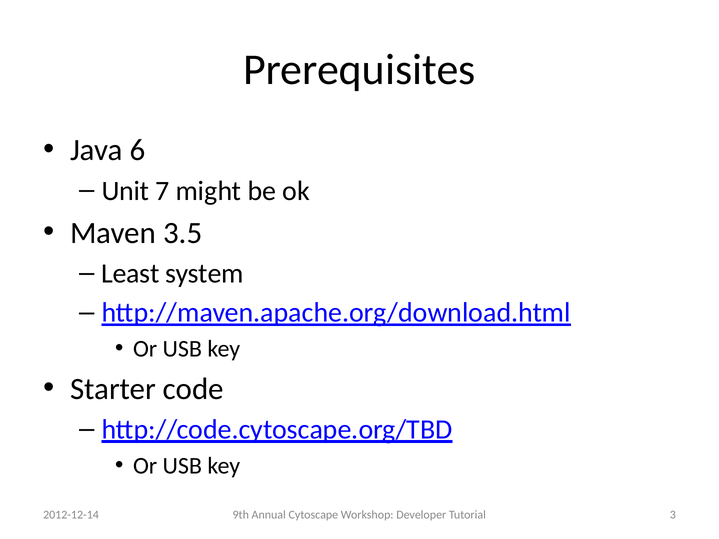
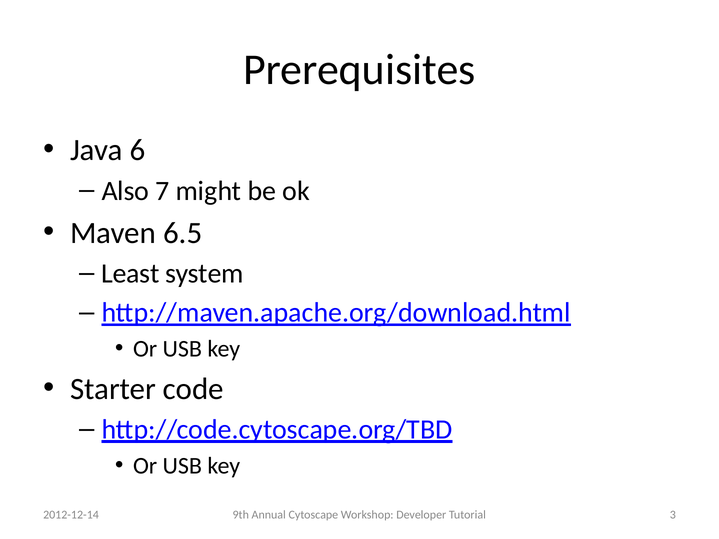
Unit: Unit -> Also (125, 191)
3.5: 3.5 -> 6.5 (183, 233)
